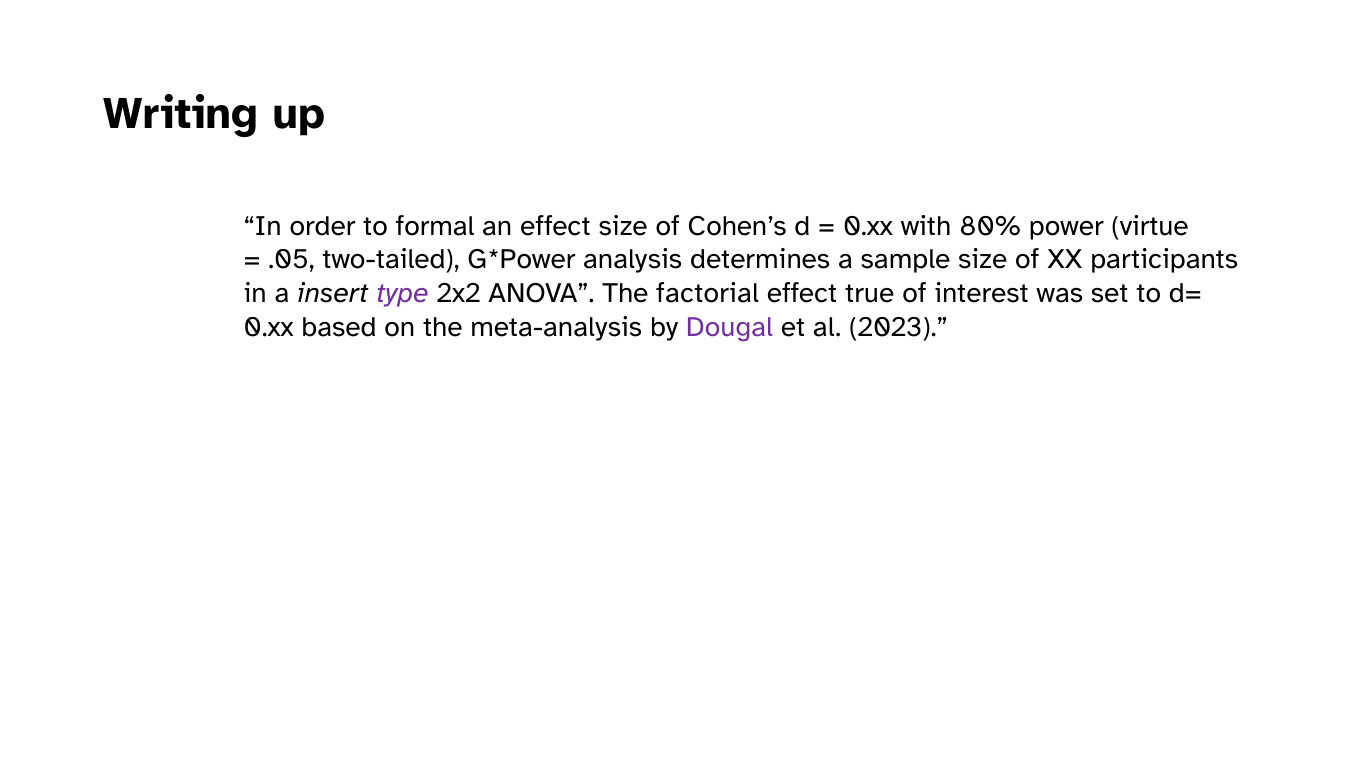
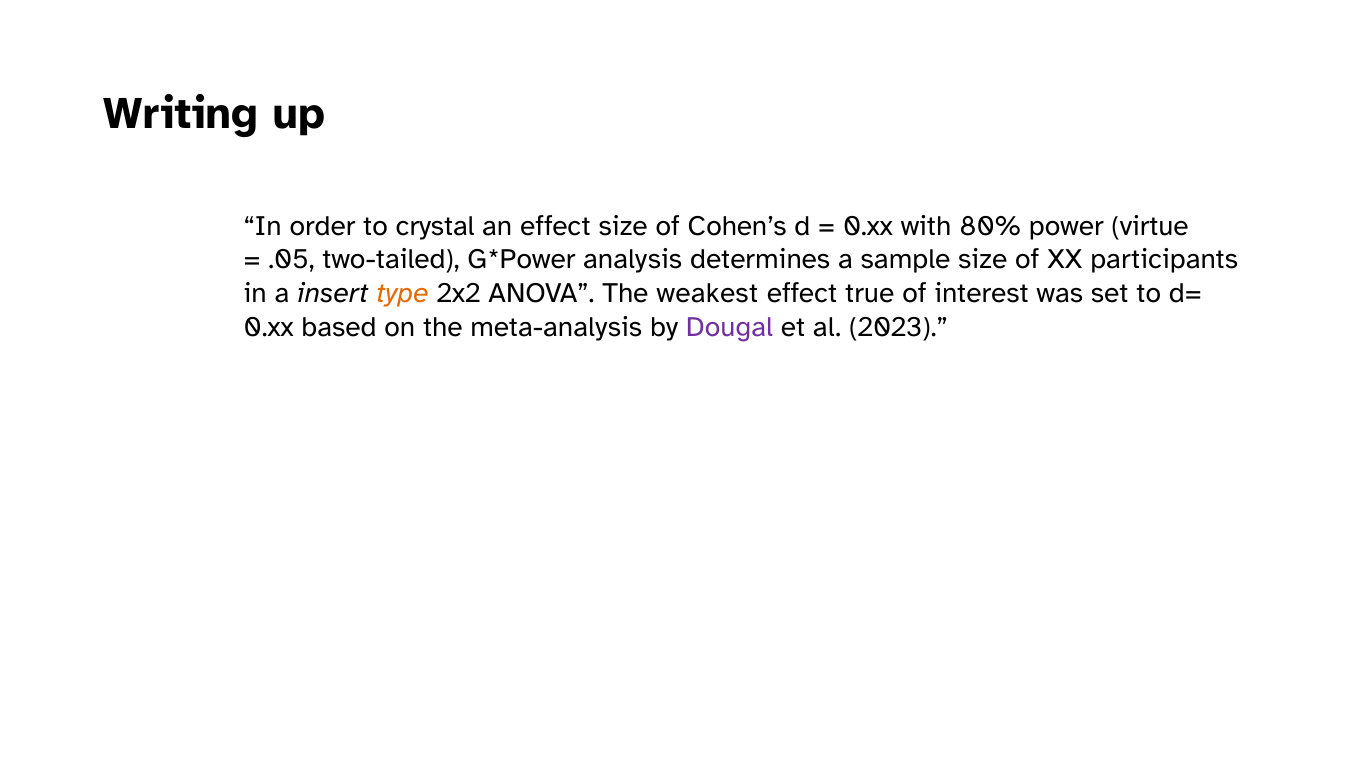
formal: formal -> crystal (435, 226)
type colour: purple -> orange (402, 294)
factorial: factorial -> weakest (707, 294)
